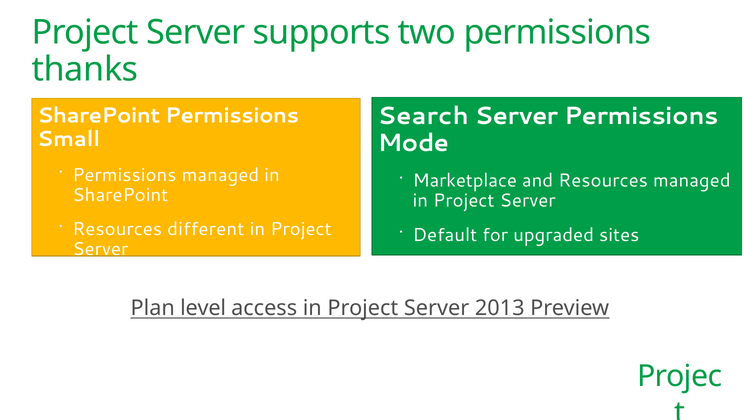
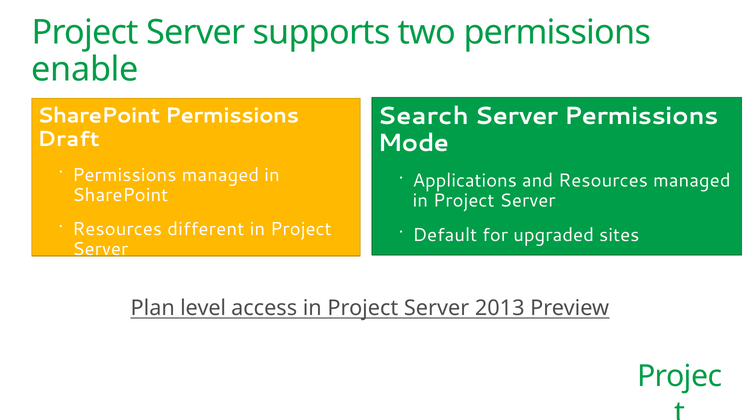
thanks: thanks -> enable (85, 69)
Small: Small -> Draft (68, 139)
Marketplace: Marketplace -> Applications (465, 180)
